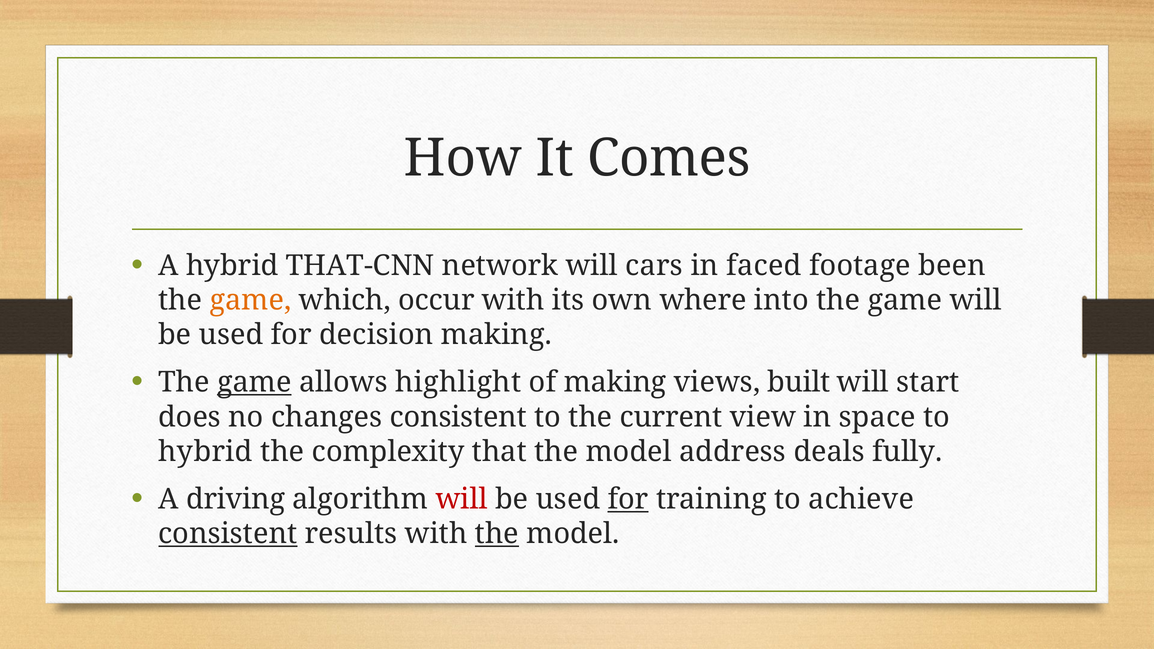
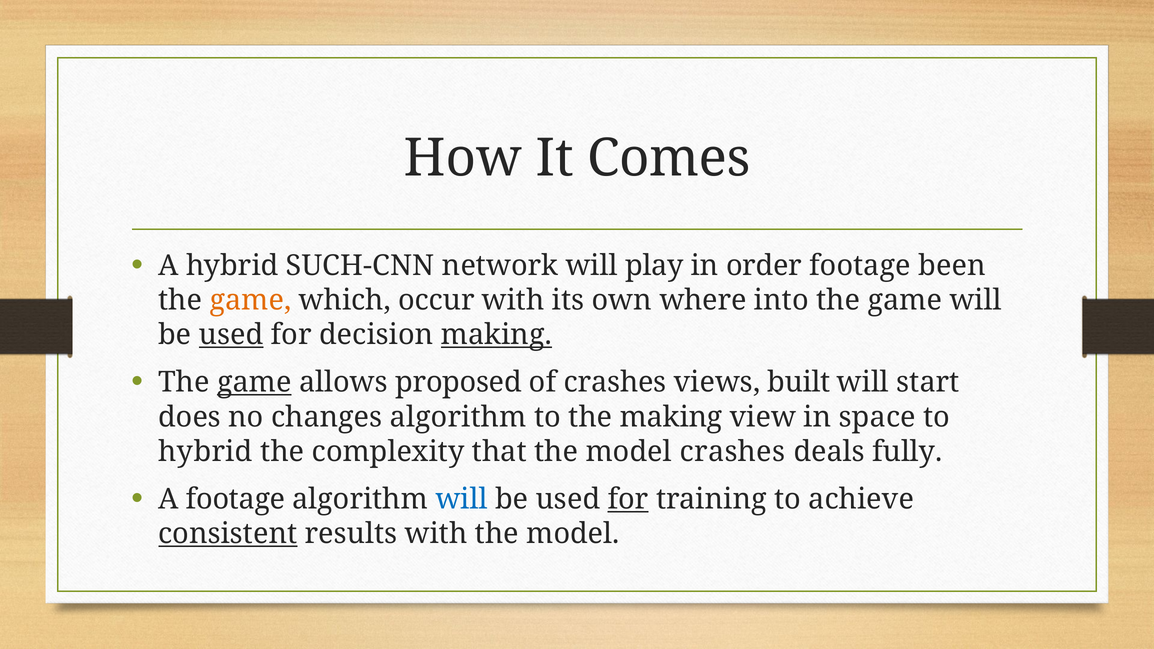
THAT-CNN: THAT-CNN -> SUCH-CNN (360, 266)
cars: cars -> play (654, 266)
faced: faced -> order (764, 266)
used underline: none -> present (231, 335)
making underline: none -> present (496, 335)
highlight: highlight -> proposed (459, 383)
of making: making -> crashes (615, 383)
changes consistent: consistent -> algorithm (458, 417)
the current: current -> making (671, 417)
model address: address -> crashes (732, 452)
A driving: driving -> footage (236, 499)
will colour: red -> blue (462, 499)
the underline: present -> none (497, 534)
